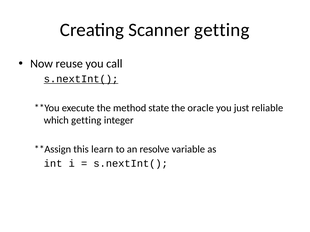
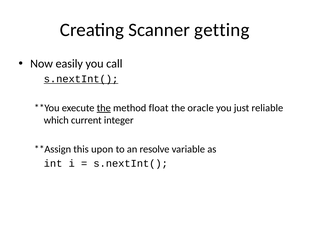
reuse: reuse -> easily (69, 64)
the underline: none -> present (104, 108)
state: state -> float (159, 108)
which getting: getting -> current (86, 121)
learn: learn -> upon (102, 149)
